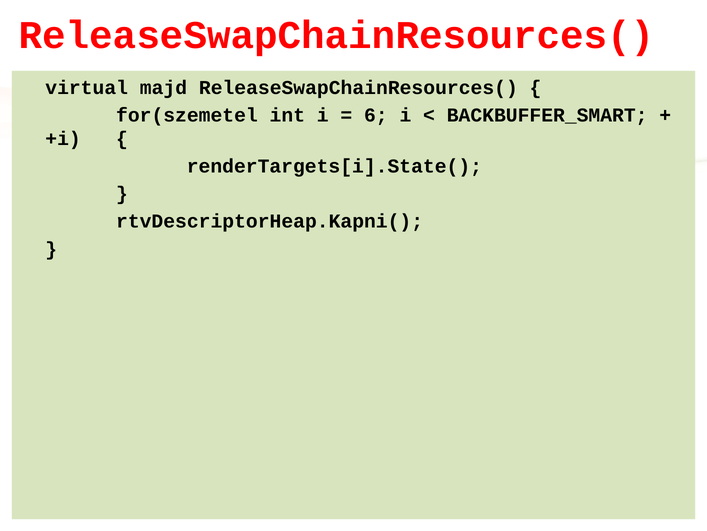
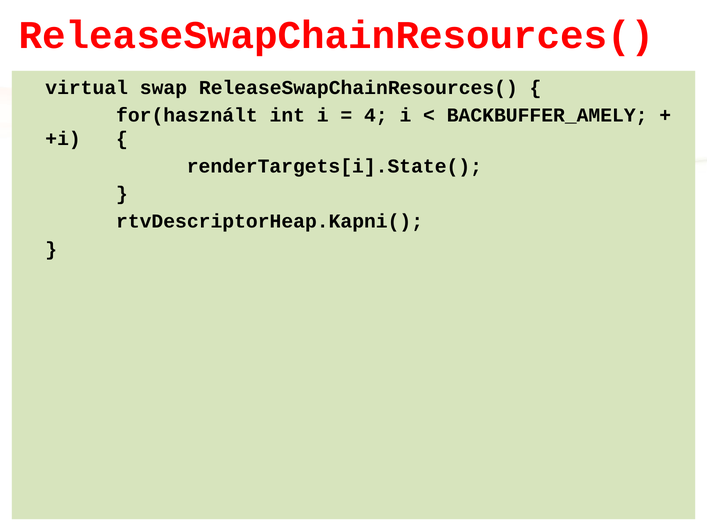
majd: majd -> swap (163, 87)
for(szemetel: for(szemetel -> for(használt (187, 115)
6: 6 -> 4 (376, 115)
BACKBUFFER_SMART: BACKBUFFER_SMART -> BACKBUFFER_AMELY (547, 115)
